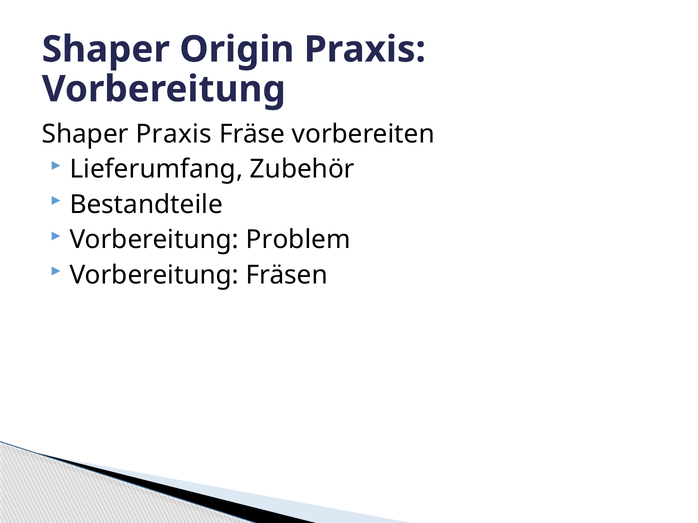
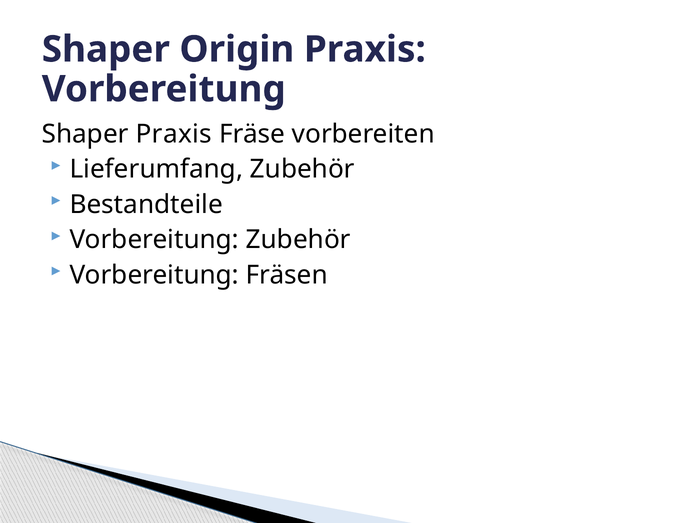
Vorbereitung Problem: Problem -> Zubehör (298, 240)
